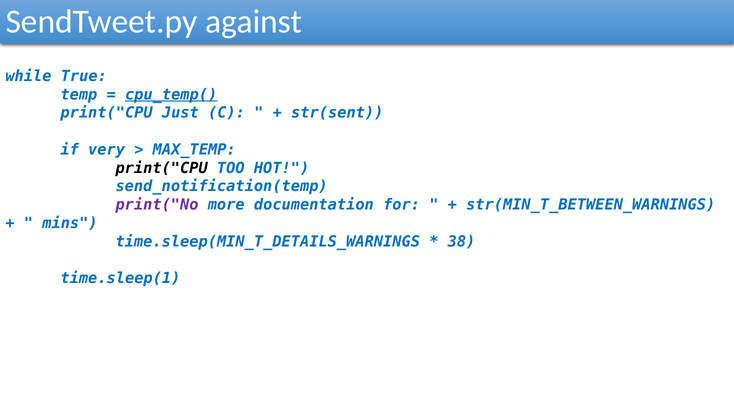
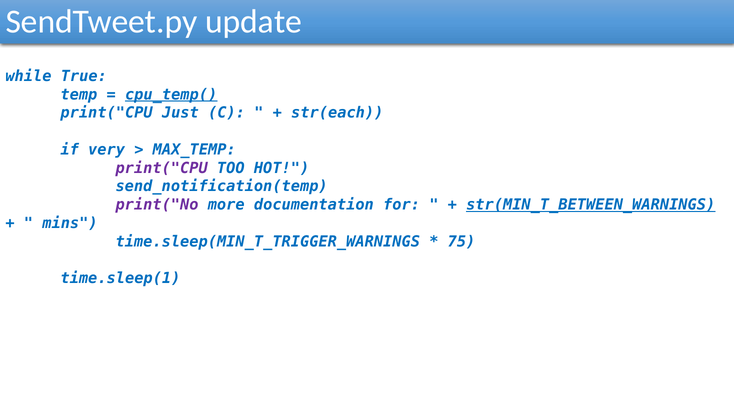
against: against -> update (254, 22)
str(sent: str(sent -> str(each (337, 113)
print("CPU colour: black -> purple (162, 168)
str(MIN_T_BETWEEN_WARNINGS underline: none -> present (591, 205)
time.sleep(MIN_T_DETAILS_WARNINGS: time.sleep(MIN_T_DETAILS_WARNINGS -> time.sleep(MIN_T_TRIGGER_WARNINGS (268, 241)
38: 38 -> 75 (462, 241)
